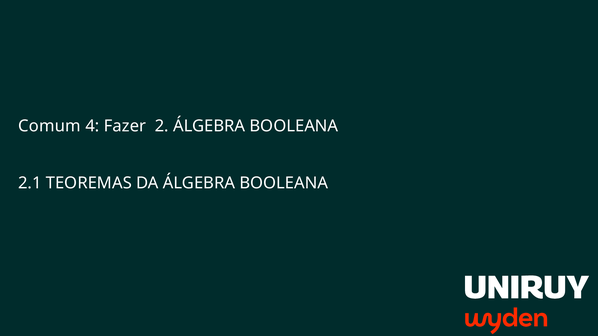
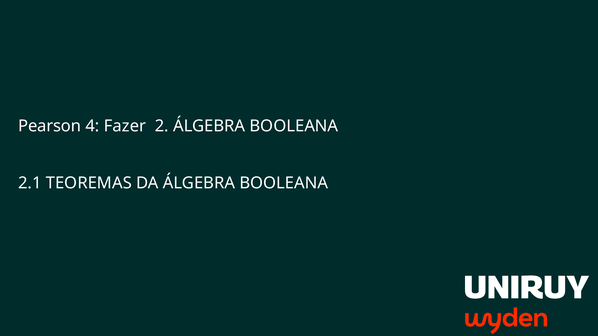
Comum: Comum -> Pearson (50, 126)
